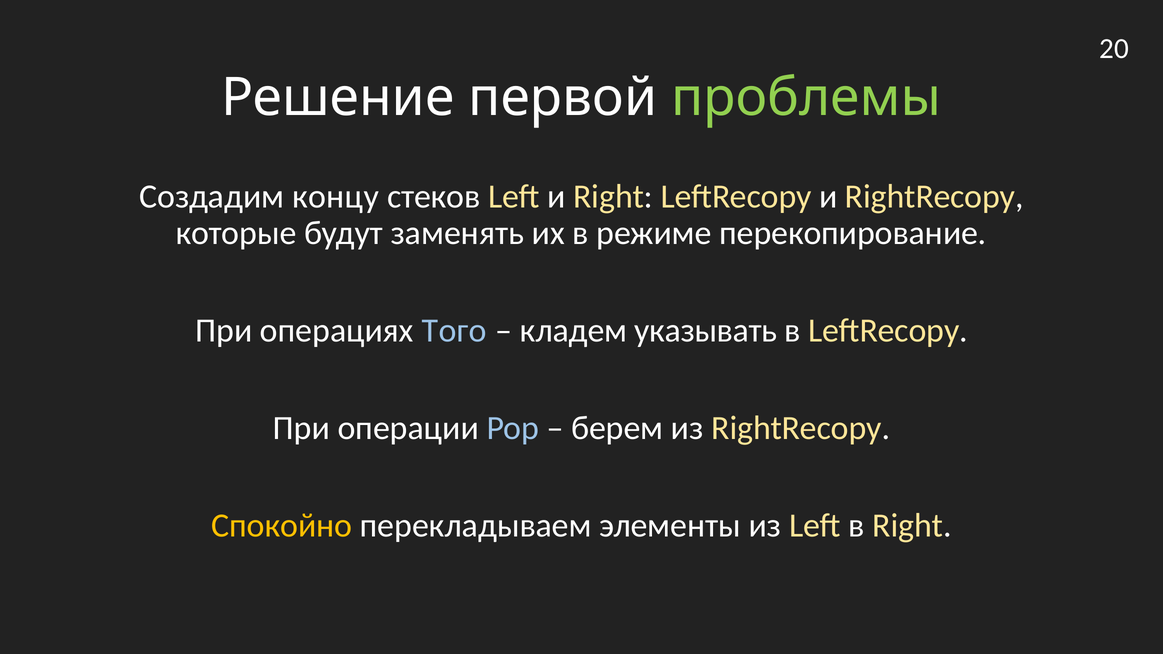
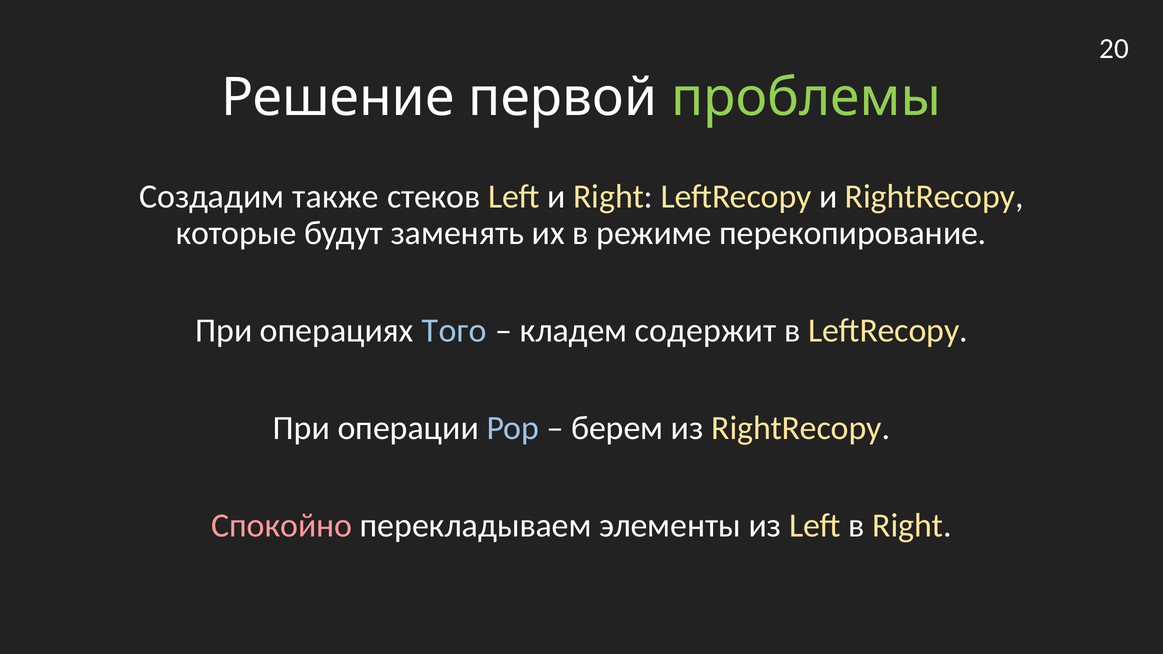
концу: концу -> также (336, 197)
указывать: указывать -> содержит (706, 331)
Спокойно colour: yellow -> pink (282, 526)
